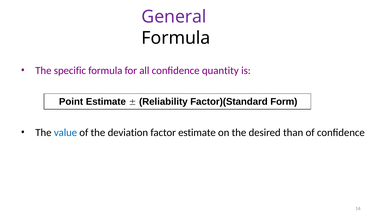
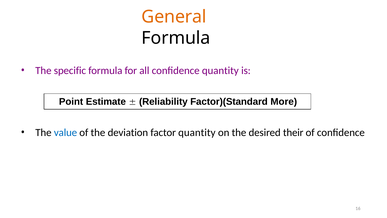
General colour: purple -> orange (174, 17)
Form: Form -> More (284, 102)
factor estimate: estimate -> quantity (197, 132)
than: than -> their (293, 132)
